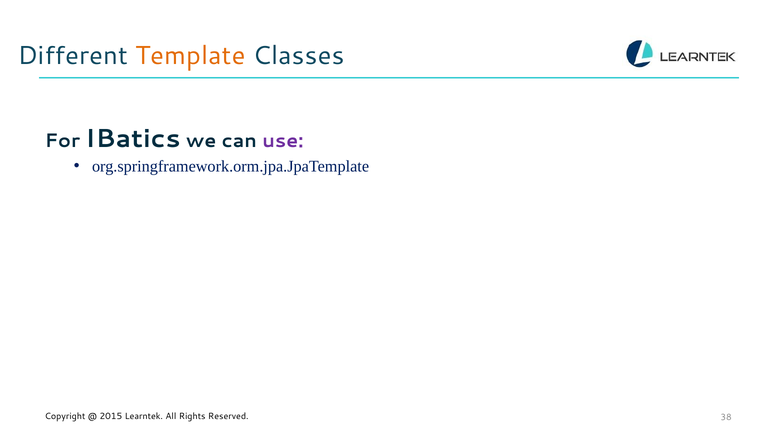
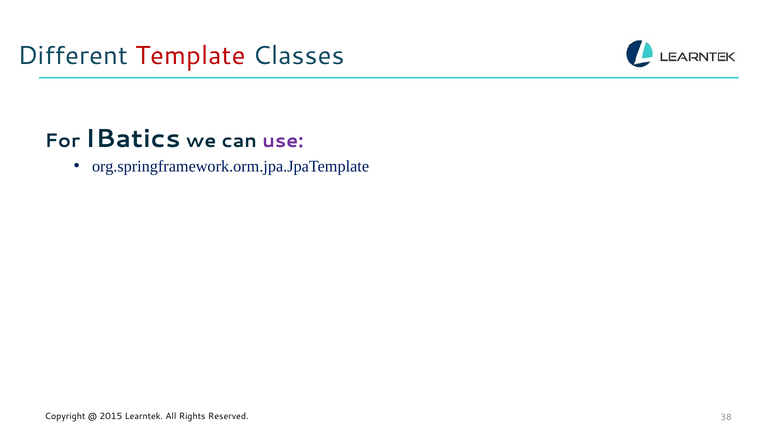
Template colour: orange -> red (190, 56)
